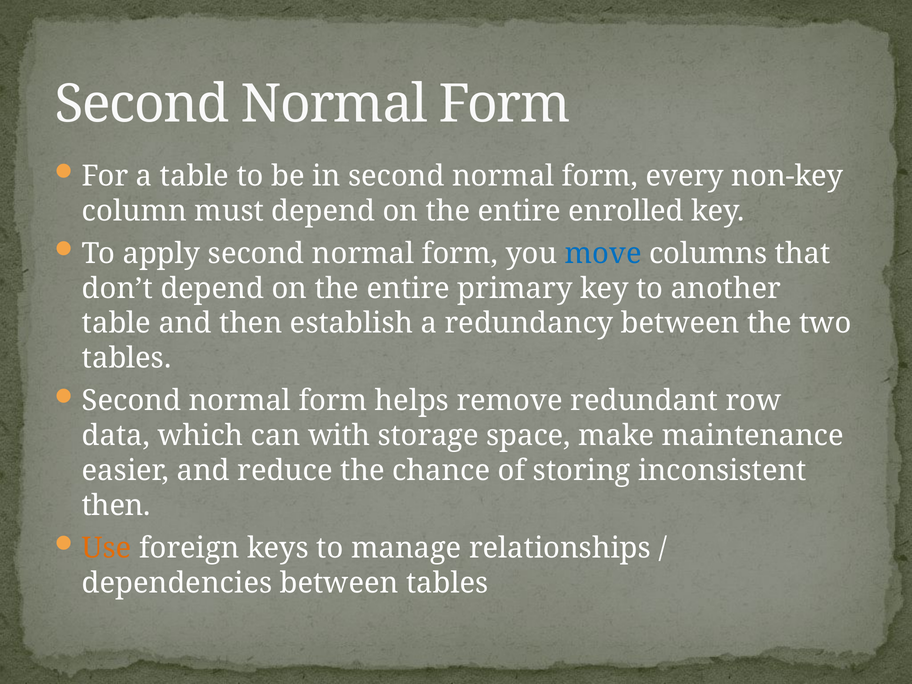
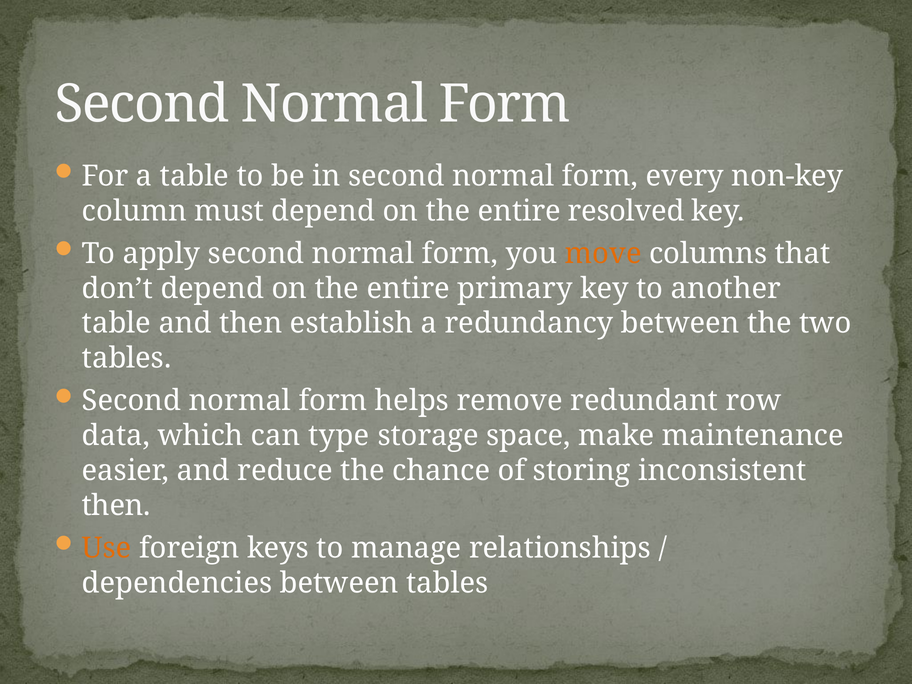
enrolled: enrolled -> resolved (626, 211)
move colour: blue -> orange (603, 253)
with: with -> type (339, 436)
